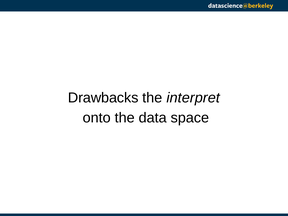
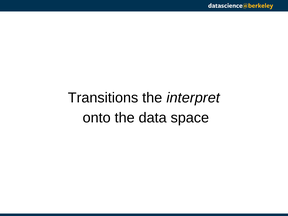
Drawbacks: Drawbacks -> Transitions (103, 98)
